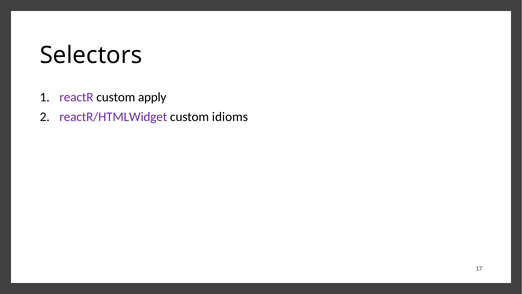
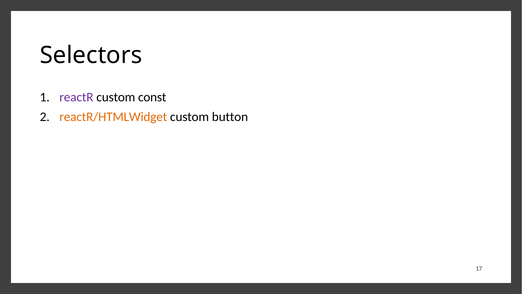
apply: apply -> const (152, 97)
reactR/HTMLWidget colour: purple -> orange (113, 117)
idioms: idioms -> button (230, 117)
